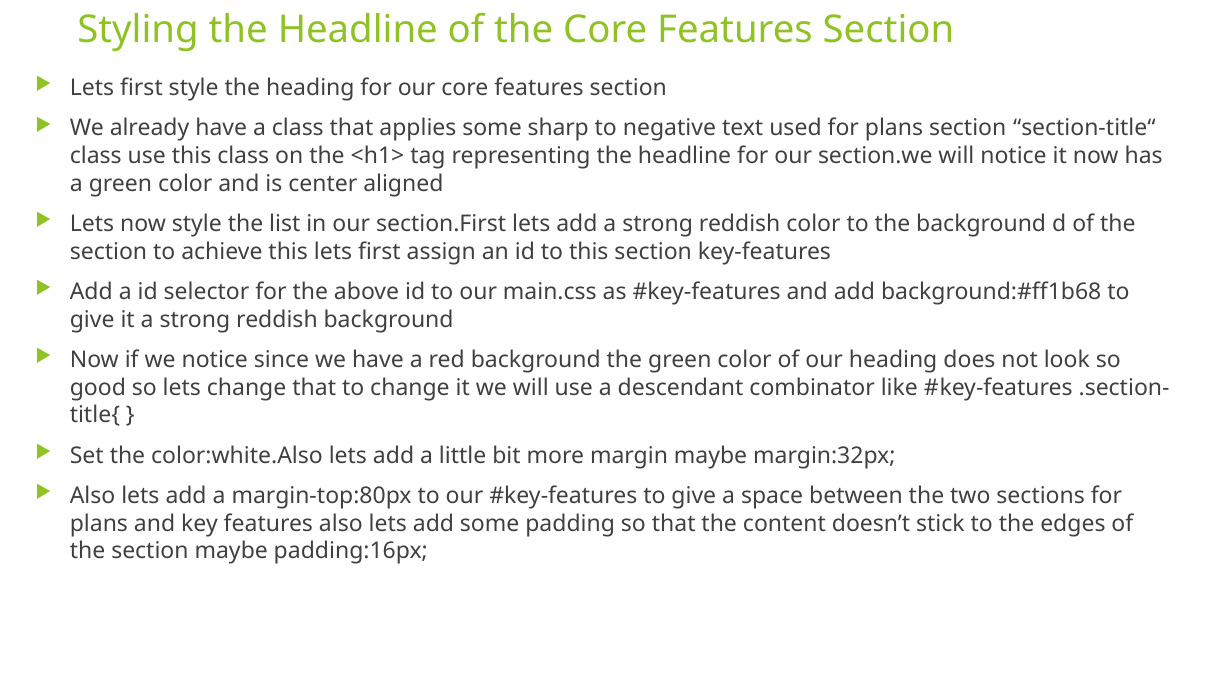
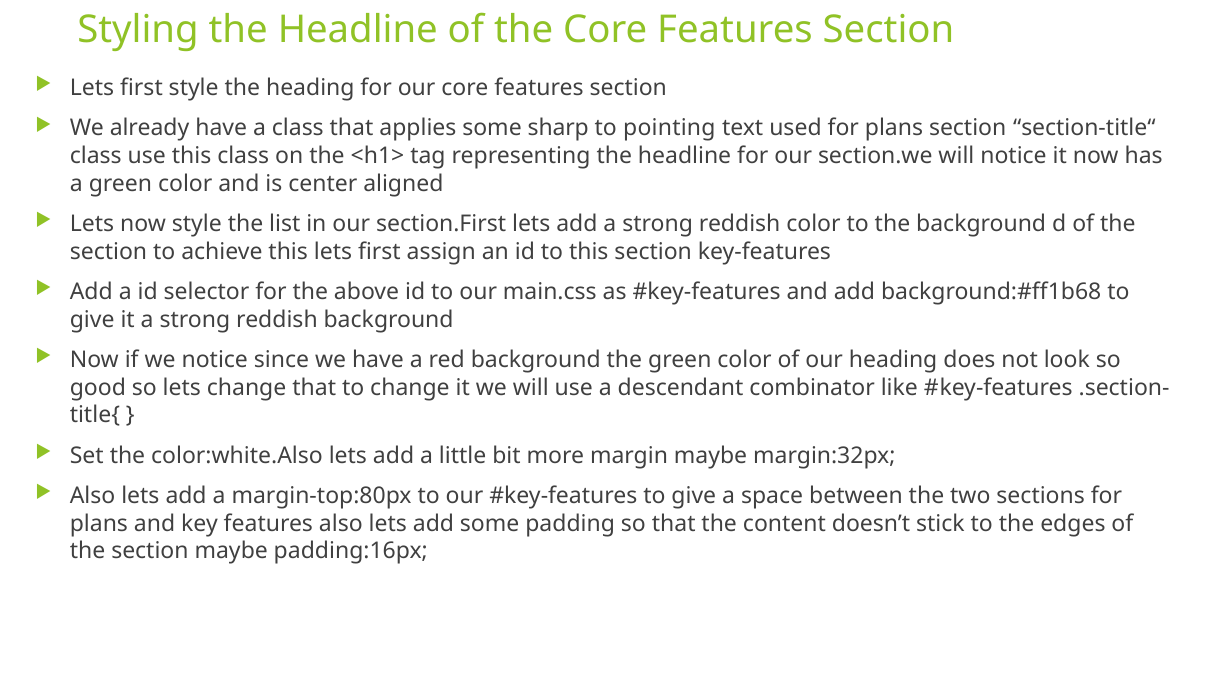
negative: negative -> pointing (669, 128)
